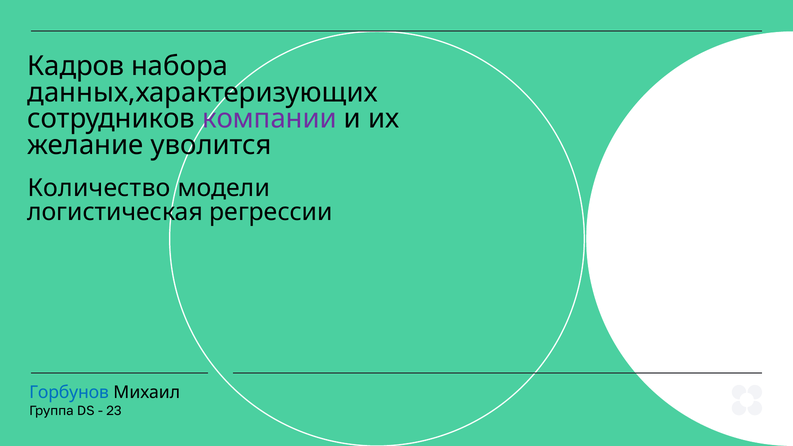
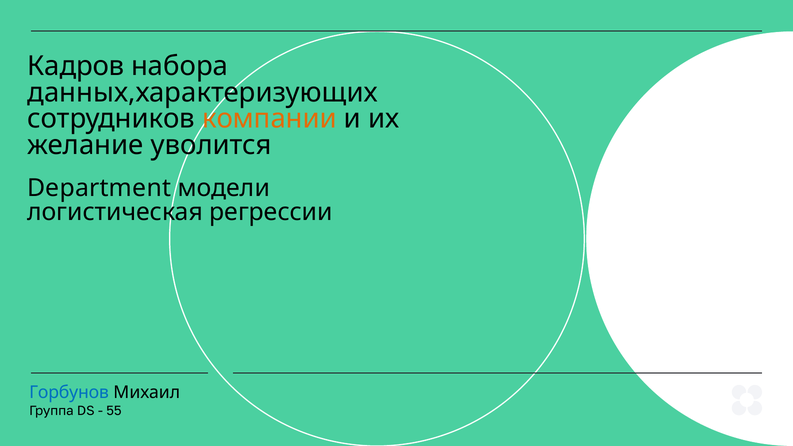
компании colour: purple -> orange (269, 119)
Количество: Количество -> Department (99, 188)
23: 23 -> 55 (114, 411)
